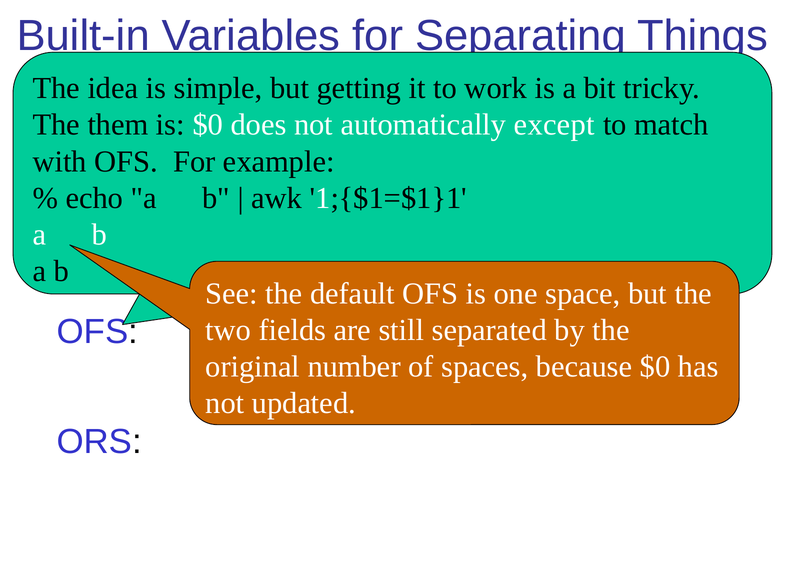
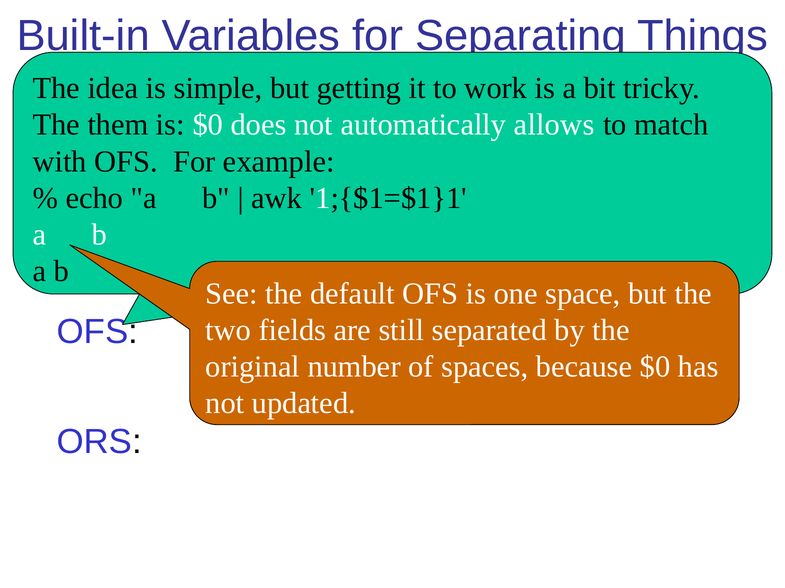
except: except -> allows (554, 125)
